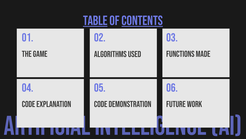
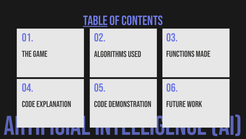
CONTENTS underline: present -> none (142, 21)
